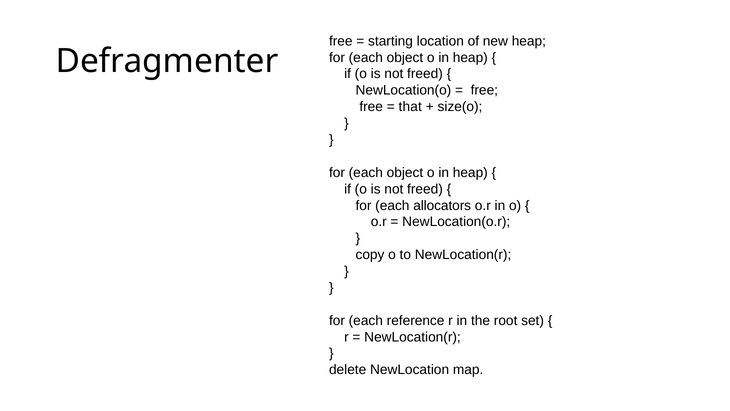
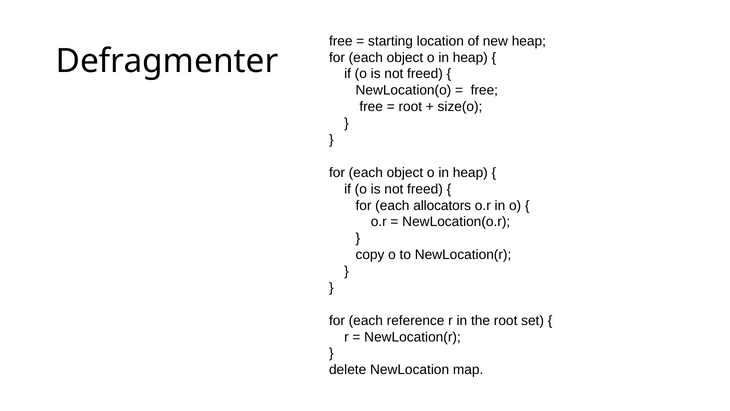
that: that -> root (410, 107)
